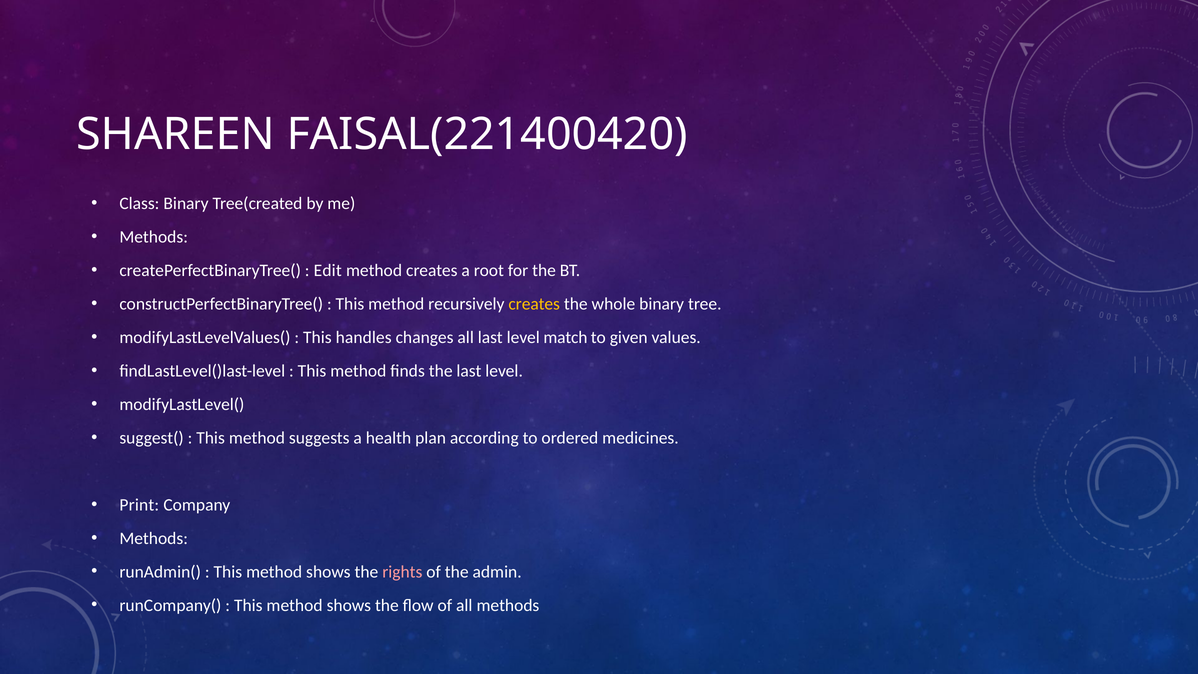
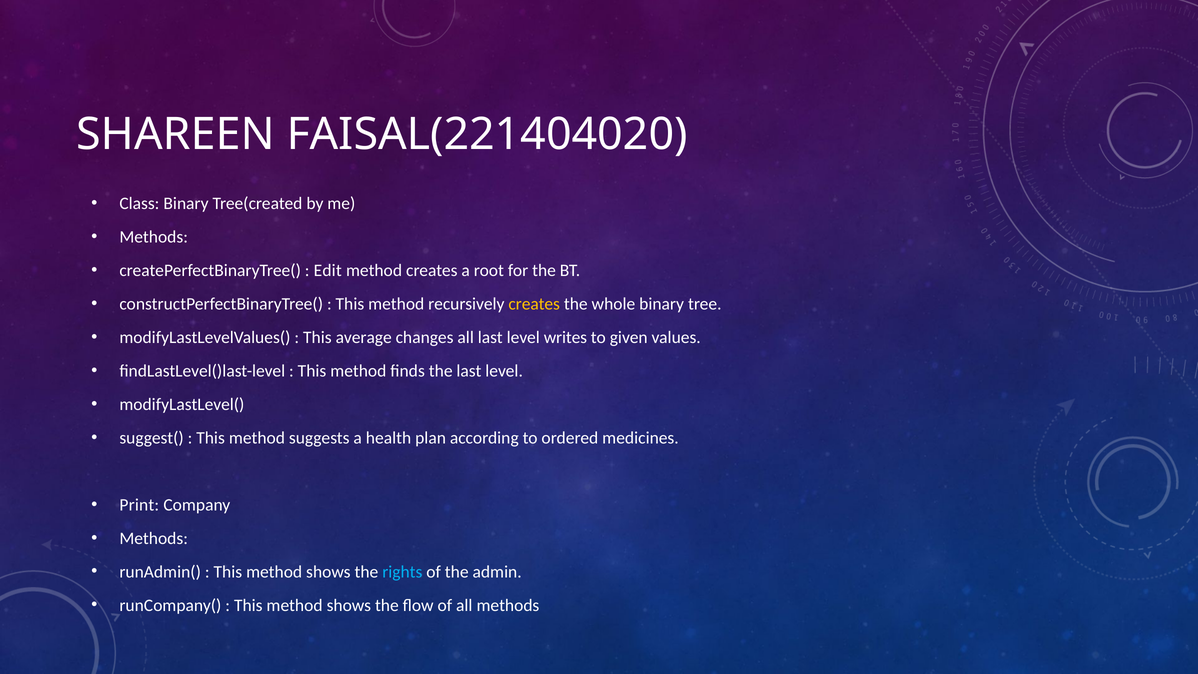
FAISAL(221400420: FAISAL(221400420 -> FAISAL(221404020 (487, 135)
handles: handles -> average (364, 337)
match: match -> writes (565, 337)
rights colour: pink -> light blue (402, 572)
